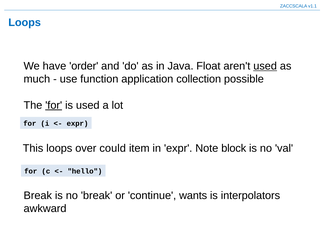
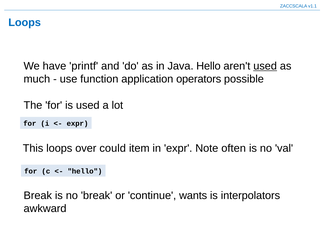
order: order -> printf (84, 66)
Java Float: Float -> Hello (208, 66)
collection: collection -> operators (199, 79)
for underline: present -> none (54, 105)
block: block -> often (234, 148)
